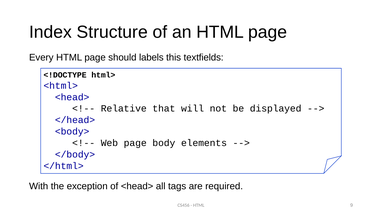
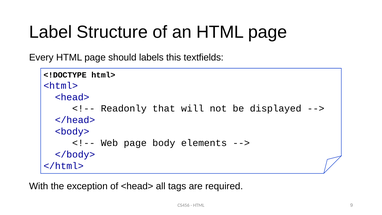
Index: Index -> Label (51, 32)
Relative: Relative -> Readonly (124, 109)
